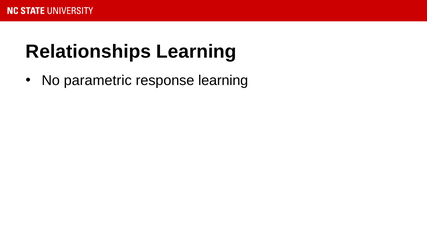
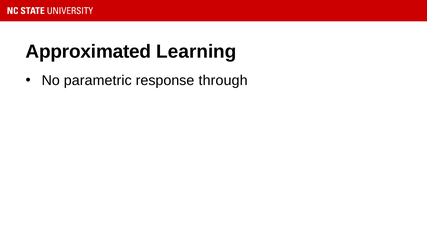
Relationships: Relationships -> Approximated (88, 52)
response learning: learning -> through (223, 81)
